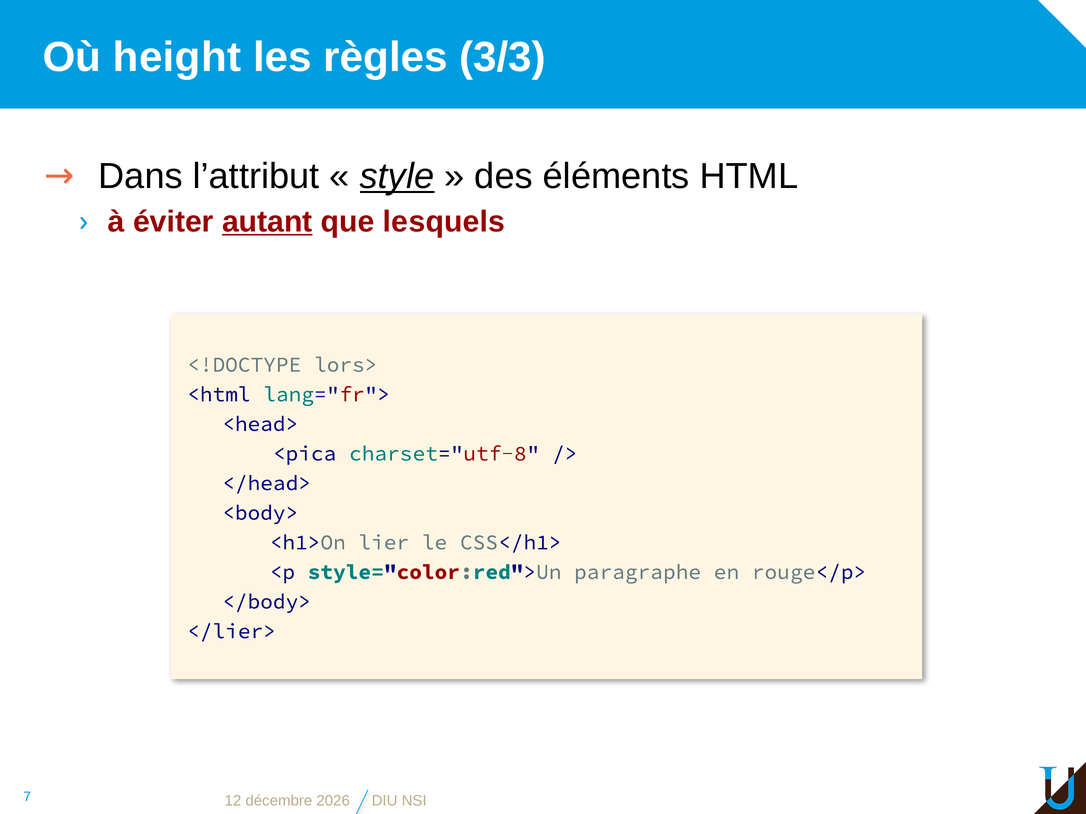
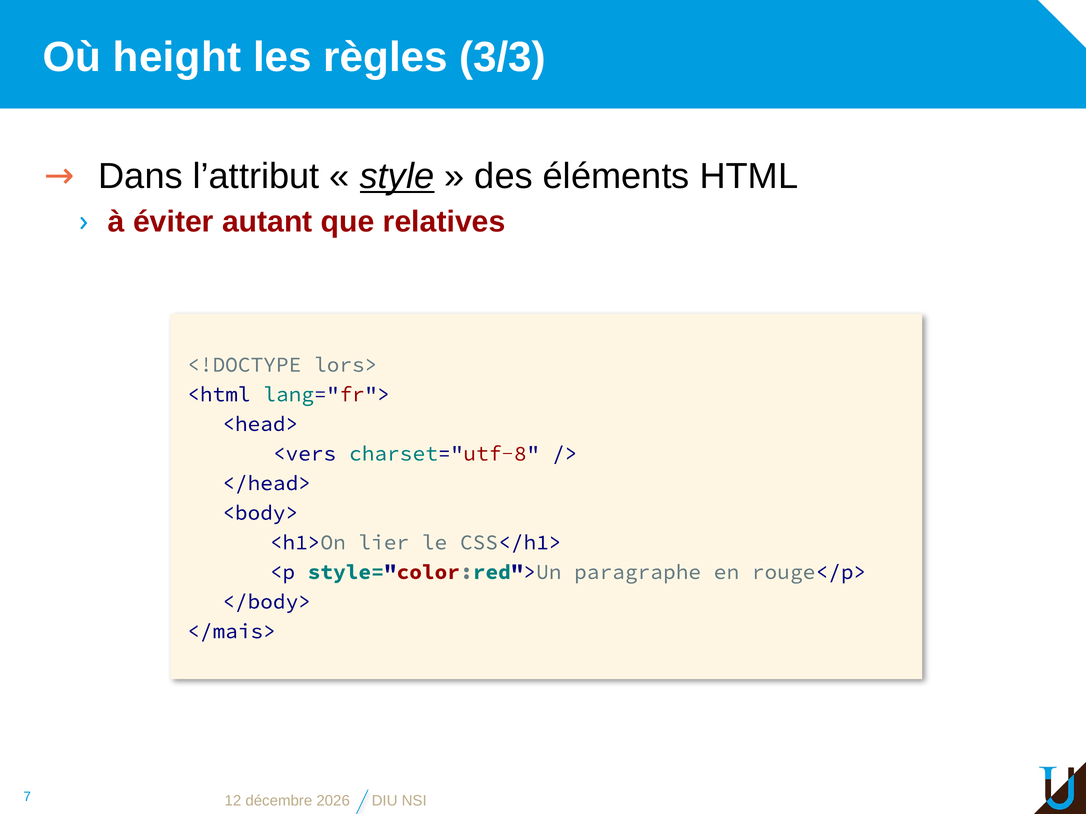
autant underline: present -> none (267, 222)
lesquels: lesquels -> relatives (444, 222)
<pica: <pica -> <vers (305, 454)
</lier>: </lier> -> </mais> (232, 632)
